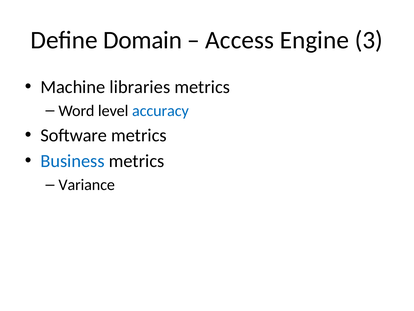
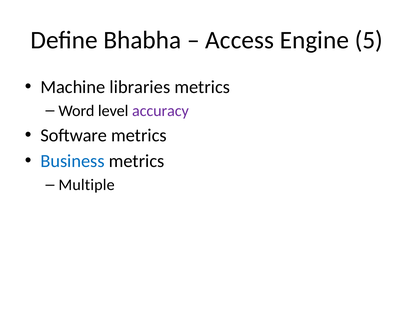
Domain: Domain -> Bhabha (142, 40)
3: 3 -> 5 (369, 40)
accuracy colour: blue -> purple (160, 111)
Variance: Variance -> Multiple (87, 185)
